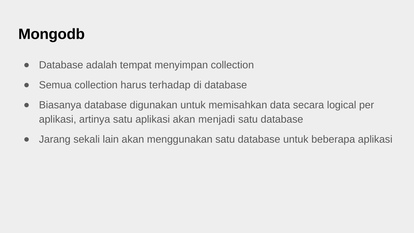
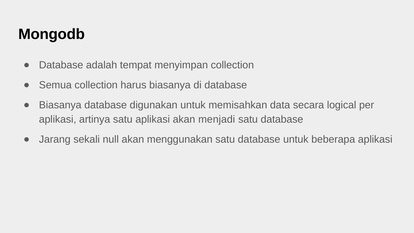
harus terhadap: terhadap -> biasanya (170, 85)
lain: lain -> null (111, 139)
